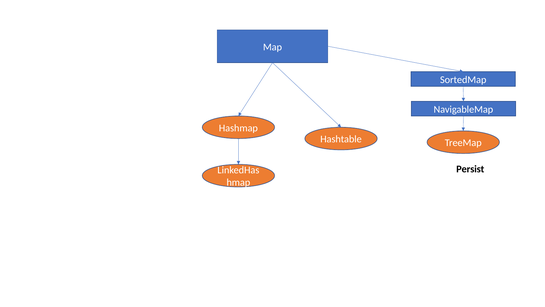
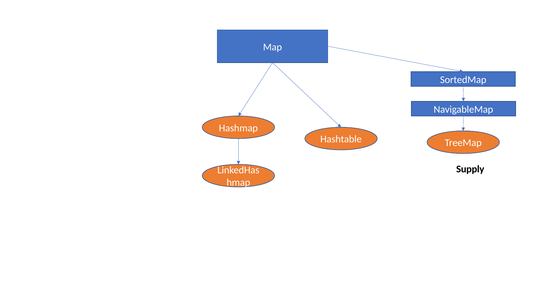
Persist: Persist -> Supply (470, 169)
